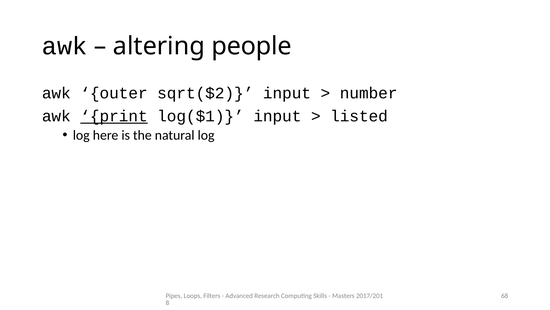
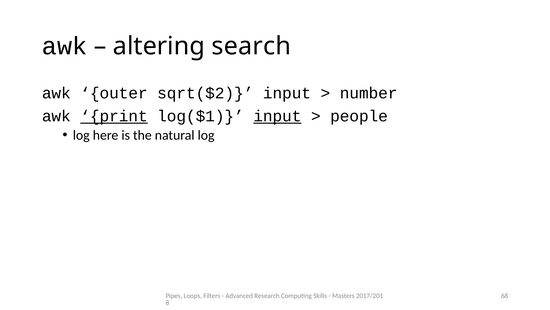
people: people -> search (251, 46)
input underline: none -> present (277, 116)
listed: listed -> people (359, 116)
